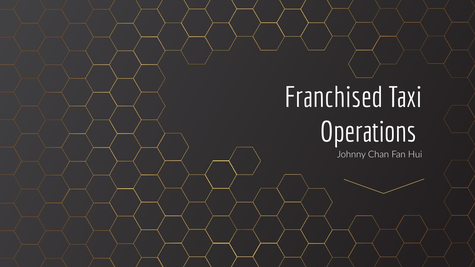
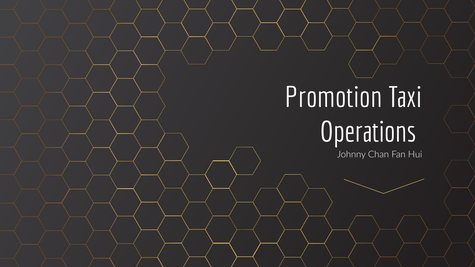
Franchised: Franchised -> Promotion (333, 98)
